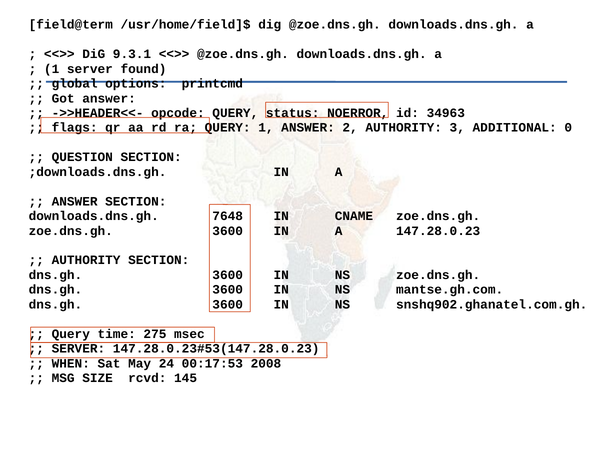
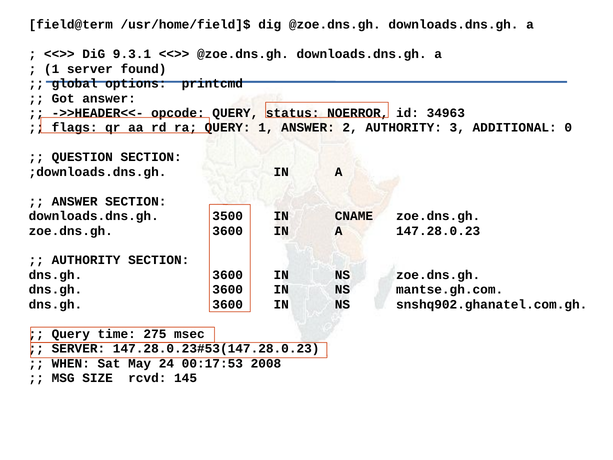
7648: 7648 -> 3500 (228, 216)
